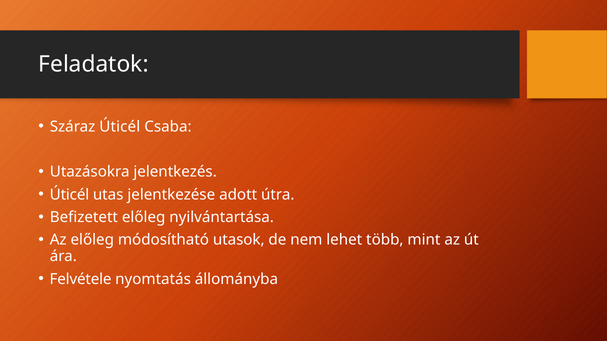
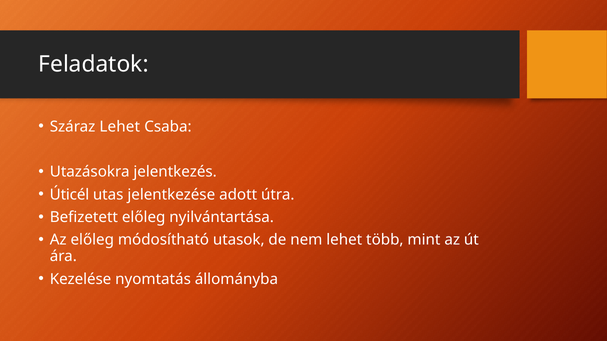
Száraz Úticél: Úticél -> Lehet (120, 127)
Felvétele: Felvétele -> Kezelése (81, 279)
